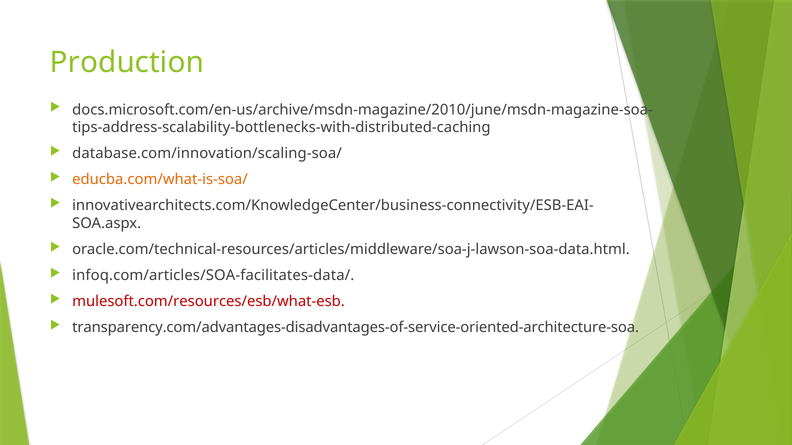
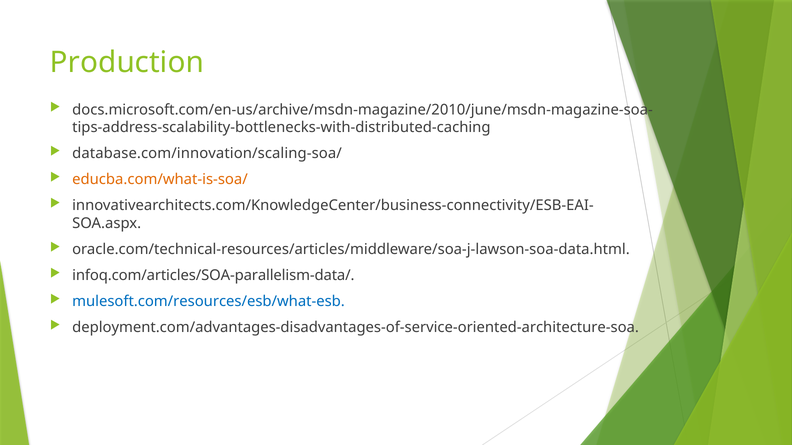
infoq.com/articles/SOA-facilitates-data/: infoq.com/articles/SOA-facilitates-data/ -> infoq.com/articles/SOA-parallelism-data/ (213, 276)
mulesoft.com/resources/esb/what-esb colour: red -> blue (209, 302)
transparency.com/advantages-disadvantages-of-service-oriented-architecture-soa: transparency.com/advantages-disadvantages-of-service-oriented-architecture-soa -> deployment.com/advantages-disadvantages-of-service-oriented-architecture-soa (356, 328)
